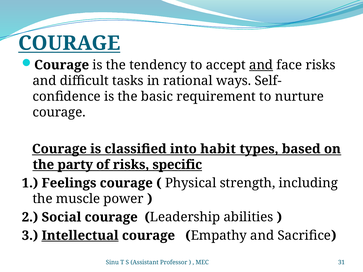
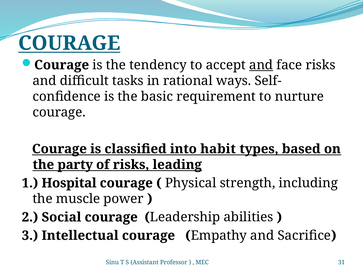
specific: specific -> leading (177, 165)
Feelings: Feelings -> Hospital (69, 183)
Intellectual underline: present -> none (80, 236)
